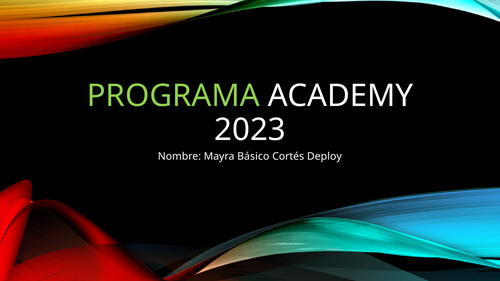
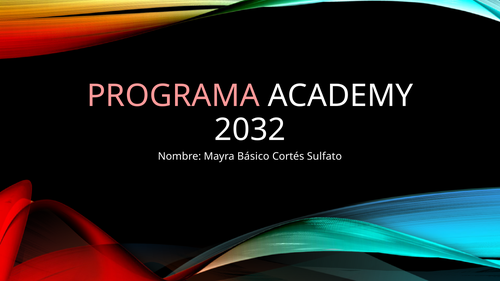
PROGRAMA colour: light green -> pink (173, 96)
2023: 2023 -> 2032 (250, 130)
Deploy: Deploy -> Sulfato (324, 156)
